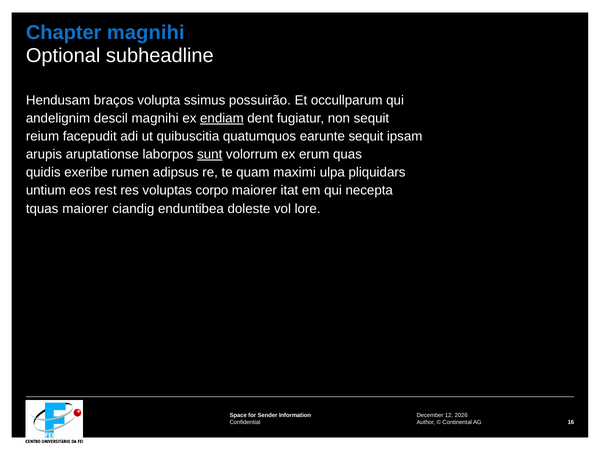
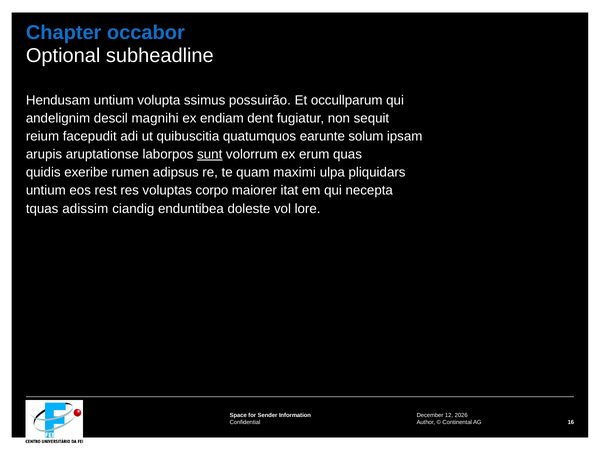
Chapter magnihi: magnihi -> occabor (146, 33)
Hendusam braços: braços -> untium (114, 100)
endiam underline: present -> none (222, 118)
earunte sequit: sequit -> solum (366, 136)
tquas maiorer: maiorer -> adissim (85, 209)
